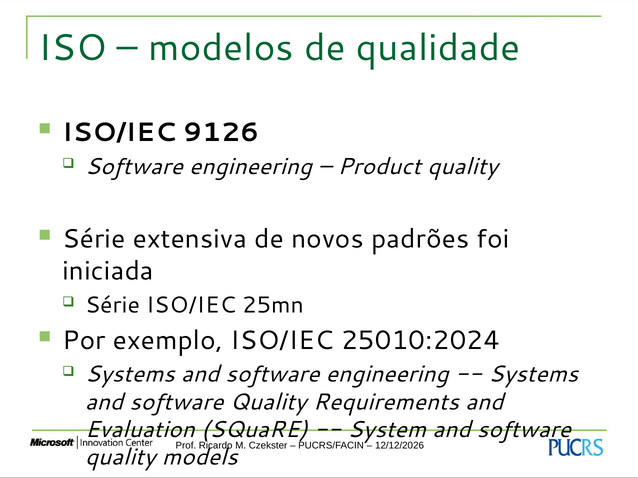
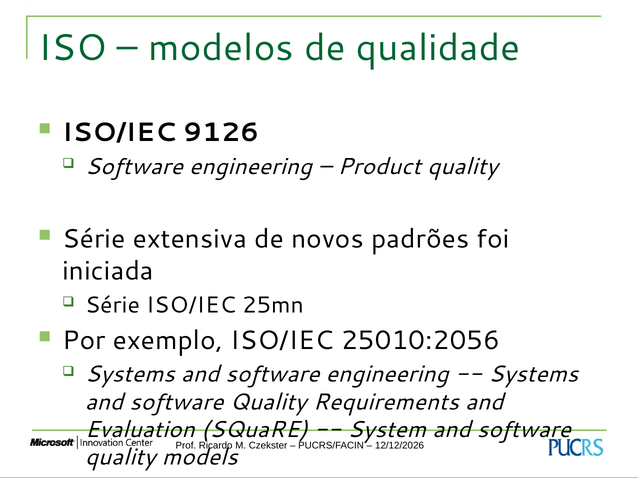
25010:2024: 25010:2024 -> 25010:2056 (421, 341)
